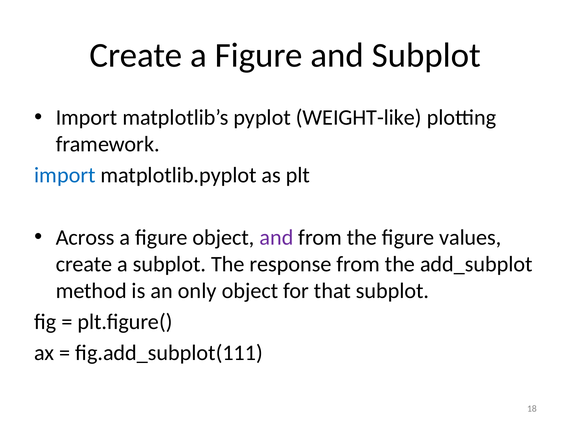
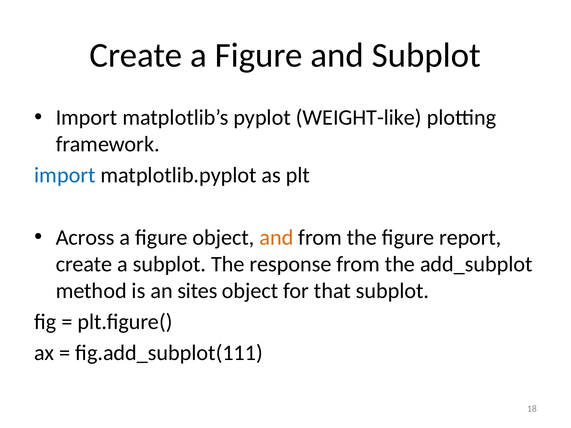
and colour: purple -> orange (276, 238)
values: values -> report (470, 238)
only: only -> sites (197, 291)
